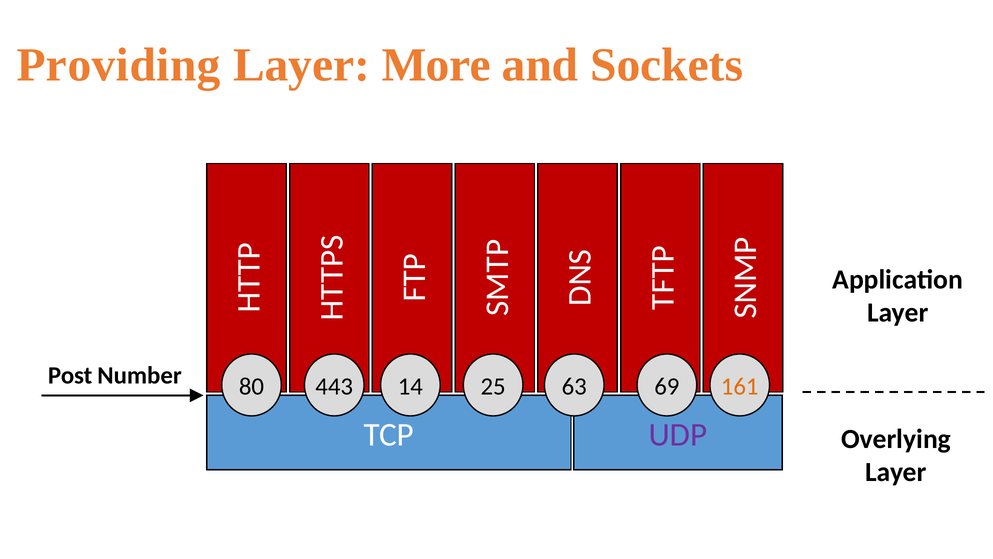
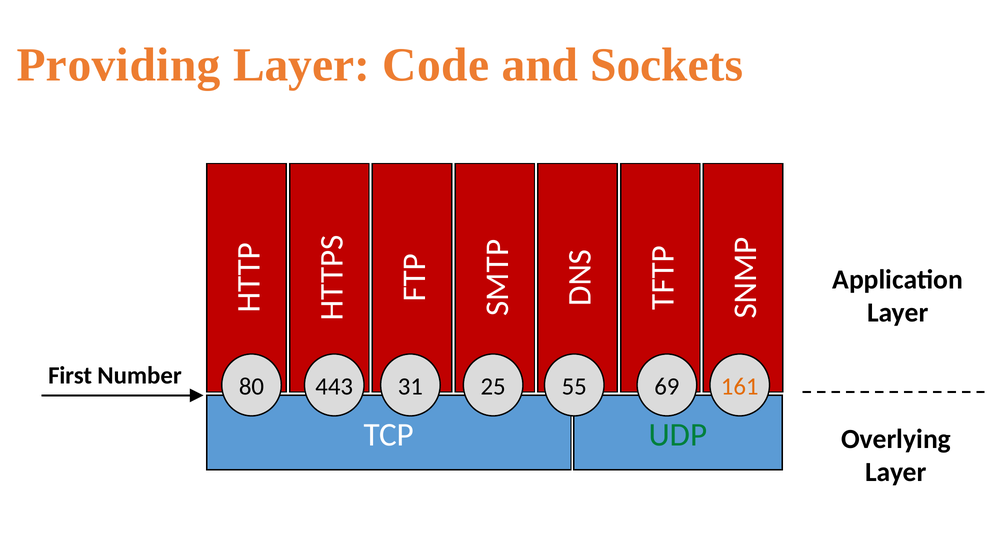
More: More -> Code (436, 65)
Post: Post -> First (70, 375)
14: 14 -> 31 (410, 386)
63: 63 -> 55 (574, 386)
UDP colour: purple -> green (678, 435)
